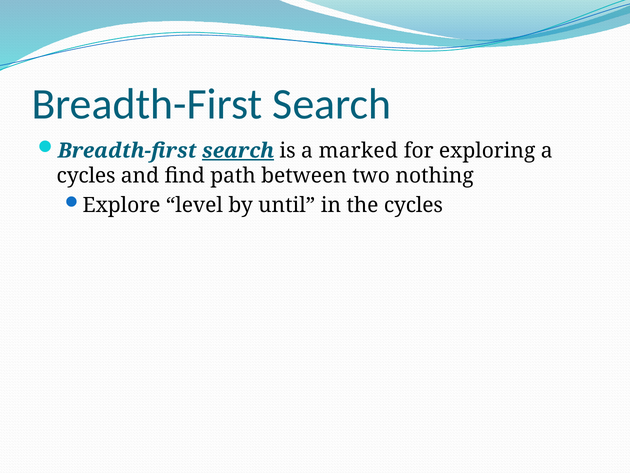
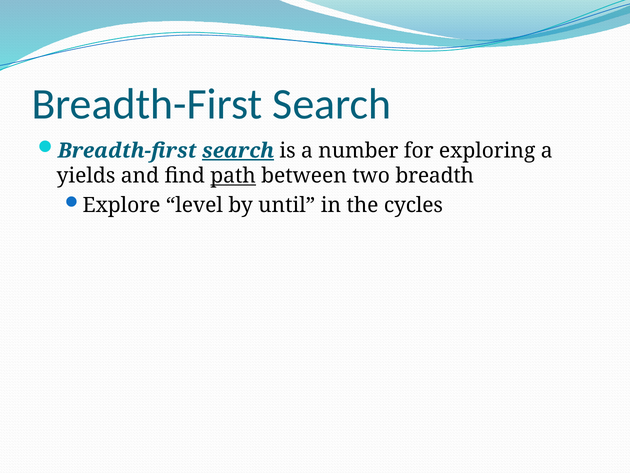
marked: marked -> number (358, 151)
cycles: cycles -> yields (86, 176)
path underline: none -> present (233, 176)
nothing: nothing -> breadth (435, 176)
